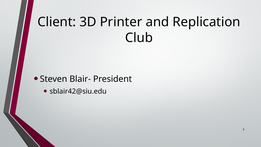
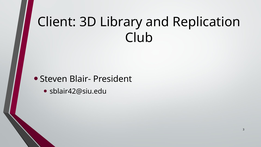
Printer: Printer -> Library (121, 22)
